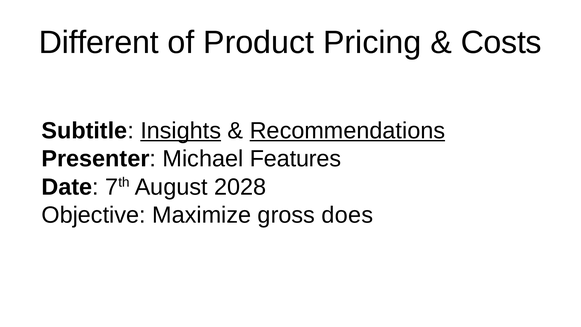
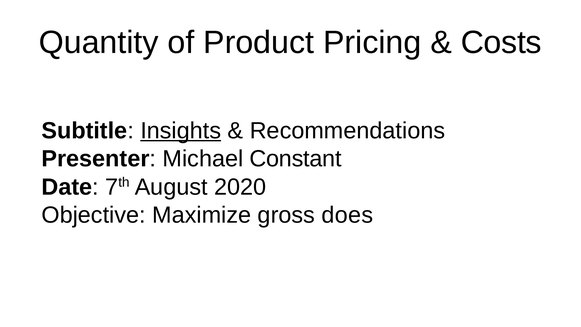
Different: Different -> Quantity (99, 43)
Recommendations underline: present -> none (347, 131)
Features: Features -> Constant (296, 159)
2028: 2028 -> 2020 (240, 187)
